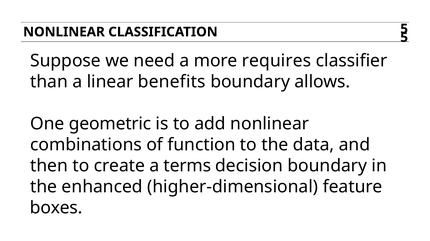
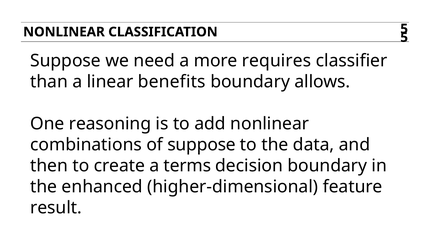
geometric: geometric -> reasoning (110, 124)
of function: function -> suppose (202, 145)
boxes: boxes -> result (56, 208)
